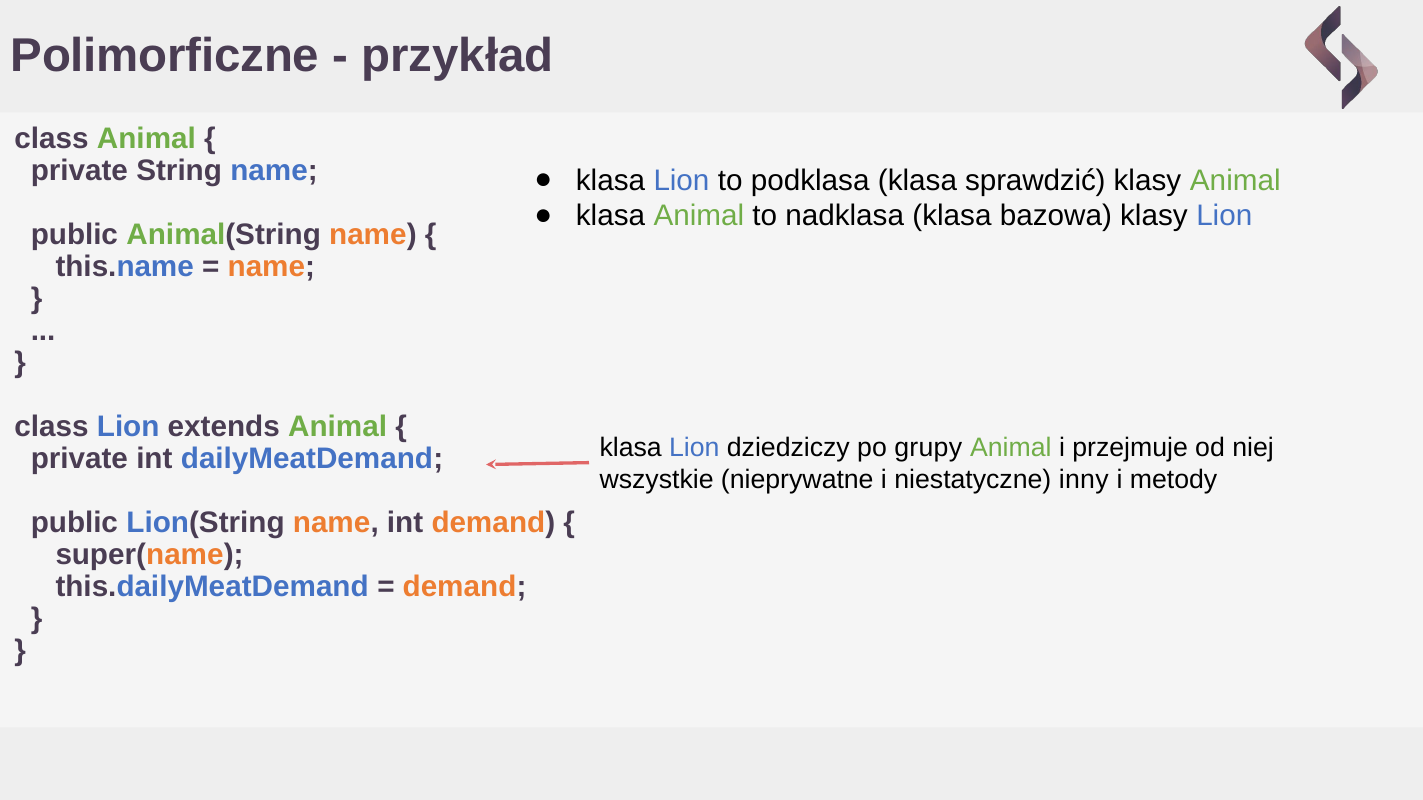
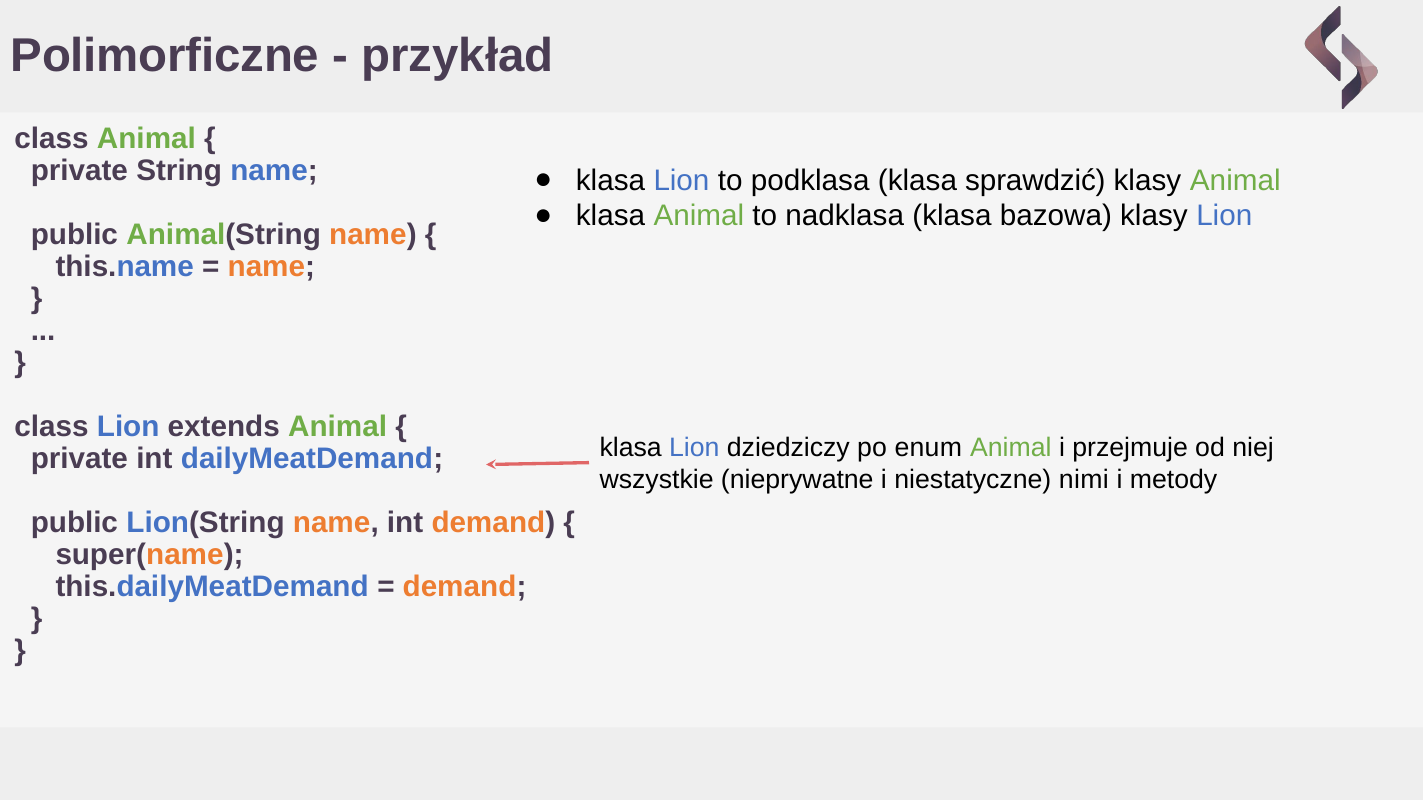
grupy: grupy -> enum (928, 448)
inny: inny -> nimi (1084, 480)
